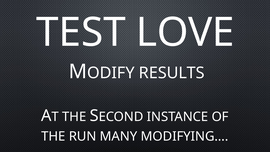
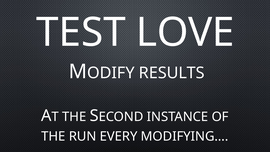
MANY: MANY -> EVERY (119, 136)
